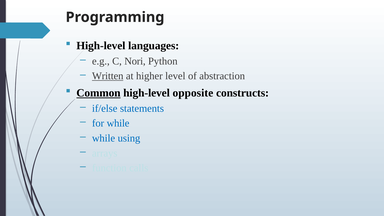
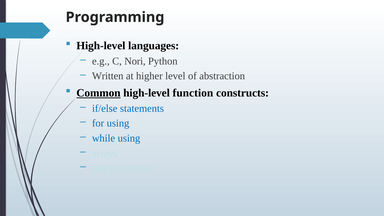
Written underline: present -> none (108, 76)
high-level opposite: opposite -> function (193, 93)
for while: while -> using (118, 123)
